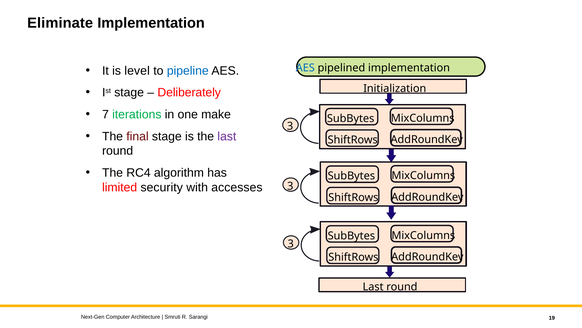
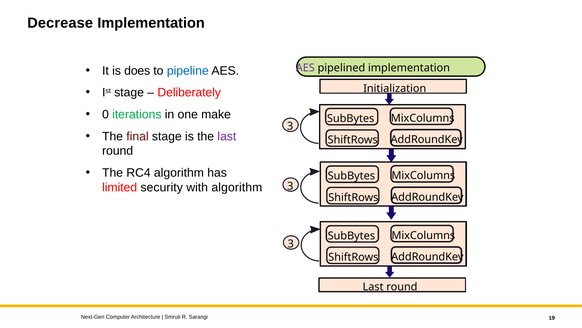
Eliminate: Eliminate -> Decrease (60, 23)
level: level -> does (137, 71)
AES colour: blue -> purple (305, 68)
7: 7 -> 0 (105, 114)
with accesses: accesses -> algorithm (237, 187)
